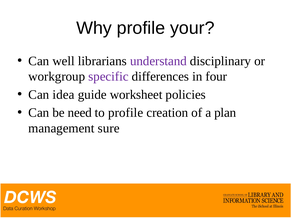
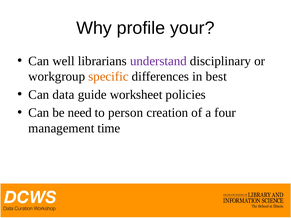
specific colour: purple -> orange (108, 77)
four: four -> best (216, 77)
idea: idea -> data (63, 95)
to profile: profile -> person (126, 113)
plan: plan -> four (225, 113)
sure: sure -> time (109, 128)
